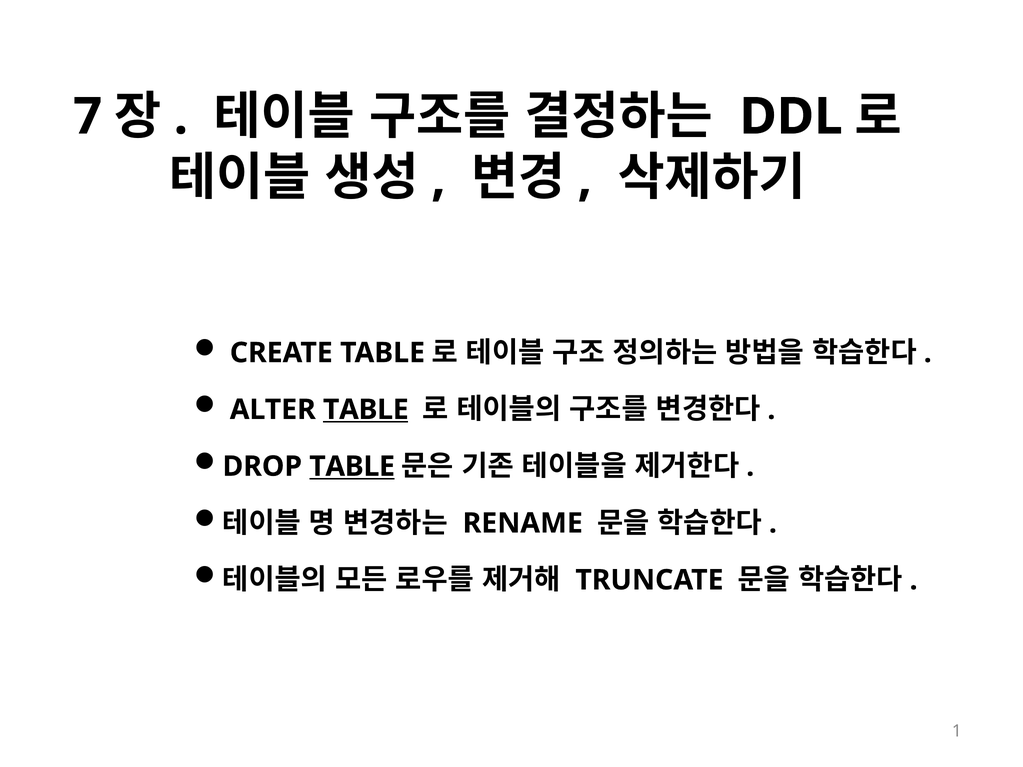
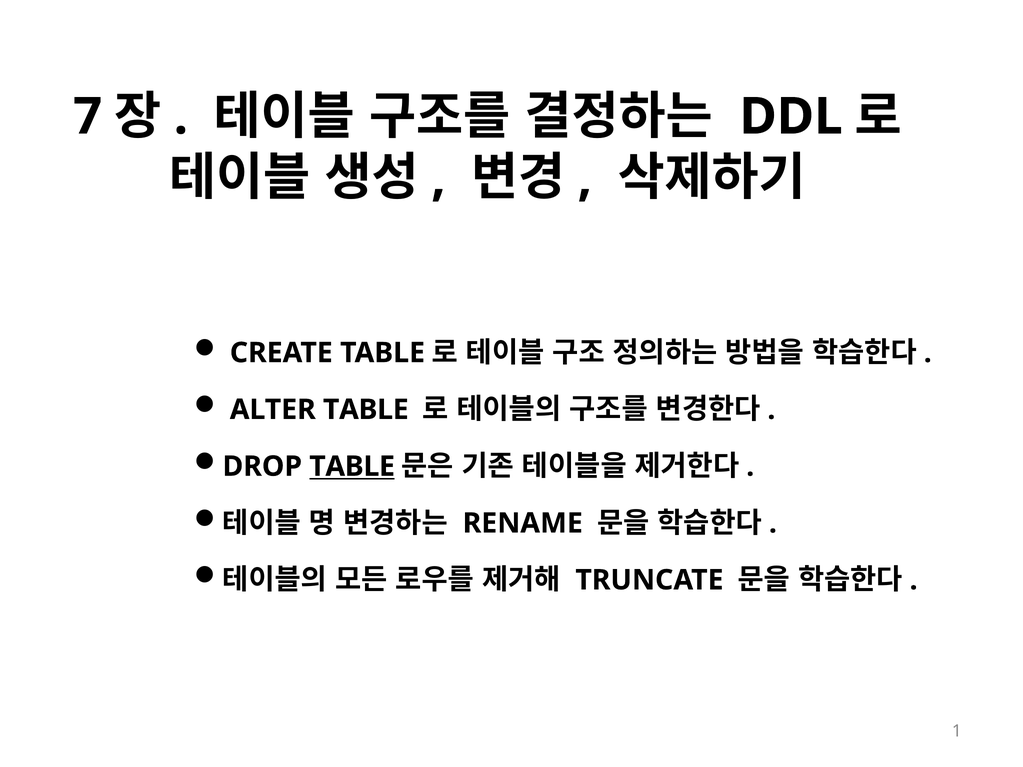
TABLE underline: present -> none (366, 410)
